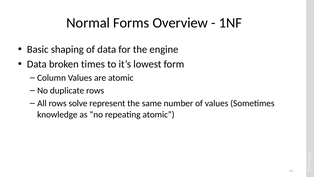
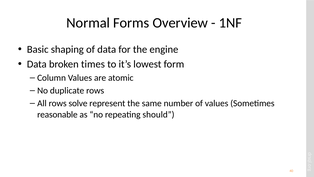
knowledge: knowledge -> reasonable (57, 114)
repeating atomic: atomic -> should (158, 114)
